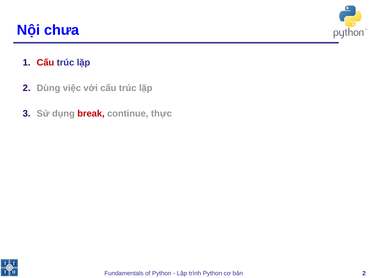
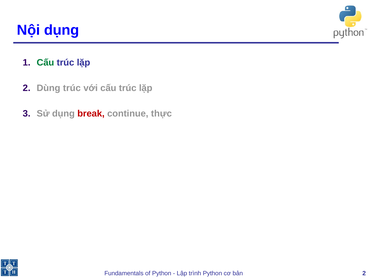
Nội chưa: chưa -> dụng (62, 30)
Cấu colour: red -> green (45, 63)
Dùng việc: việc -> trúc (72, 88)
